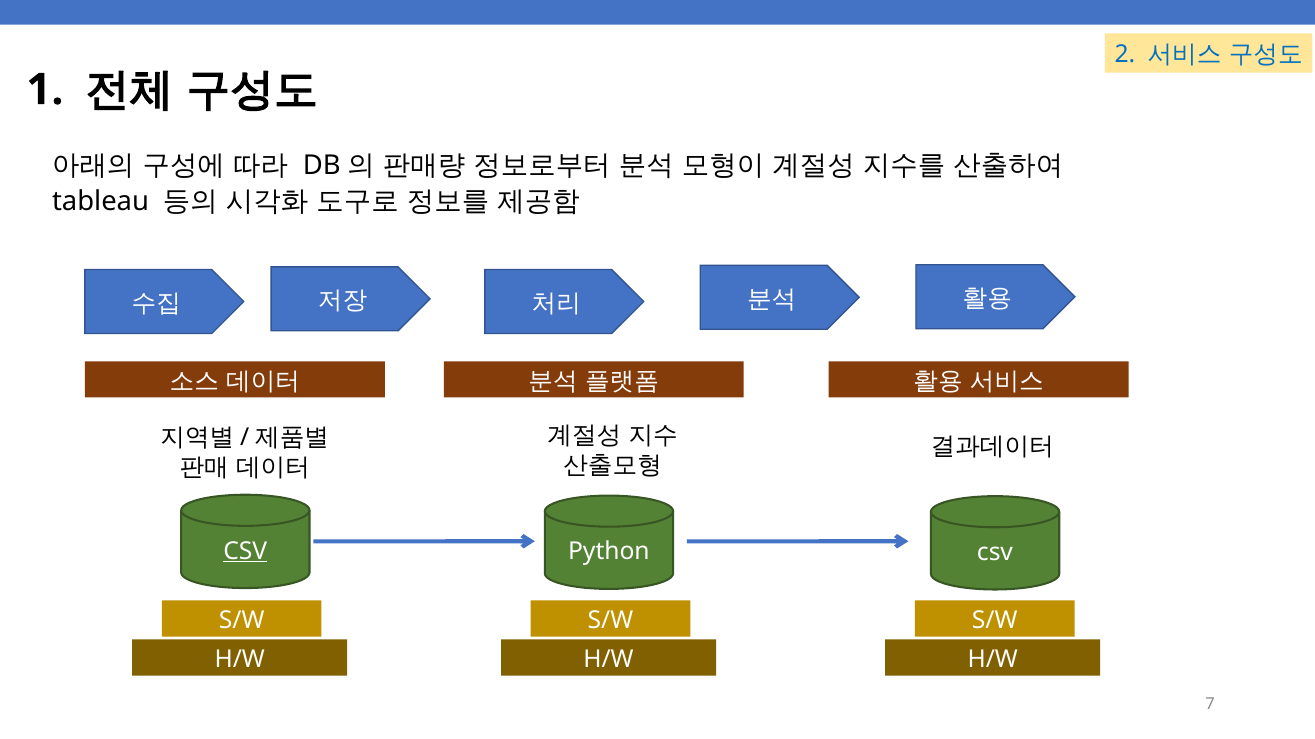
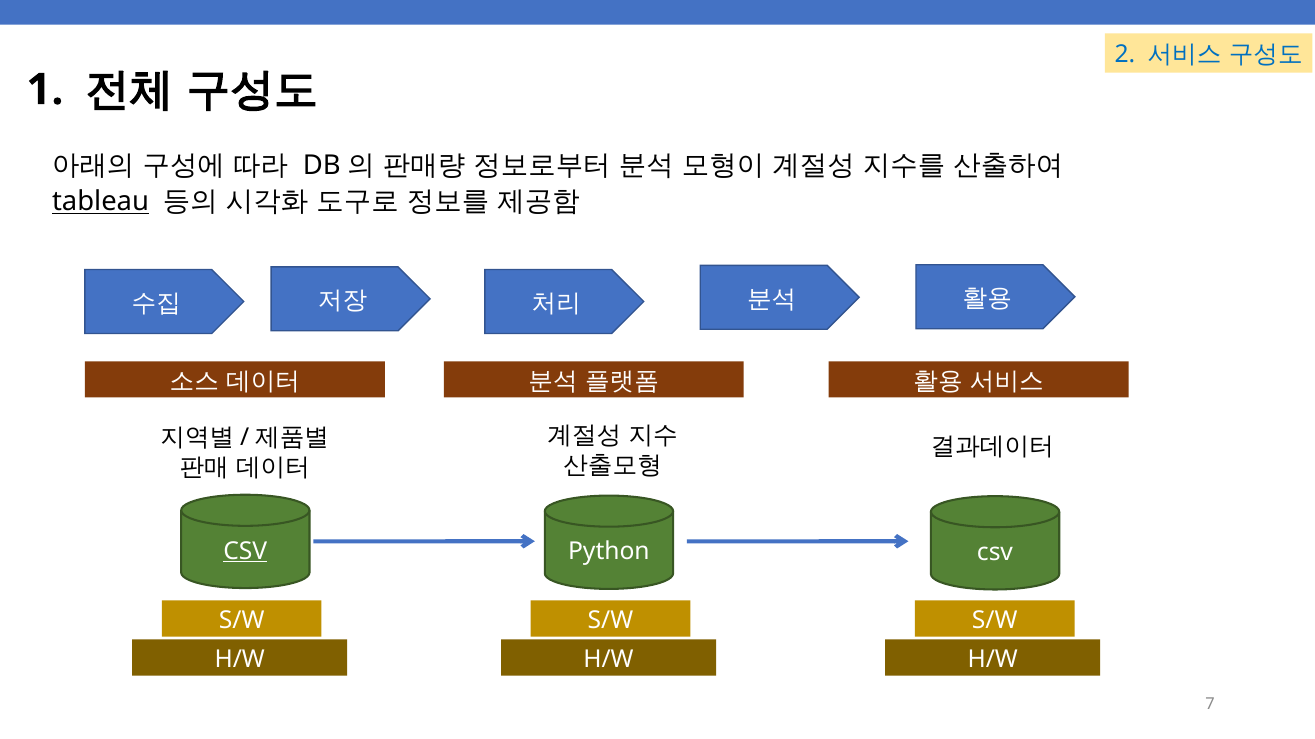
tableau underline: none -> present (101, 202)
